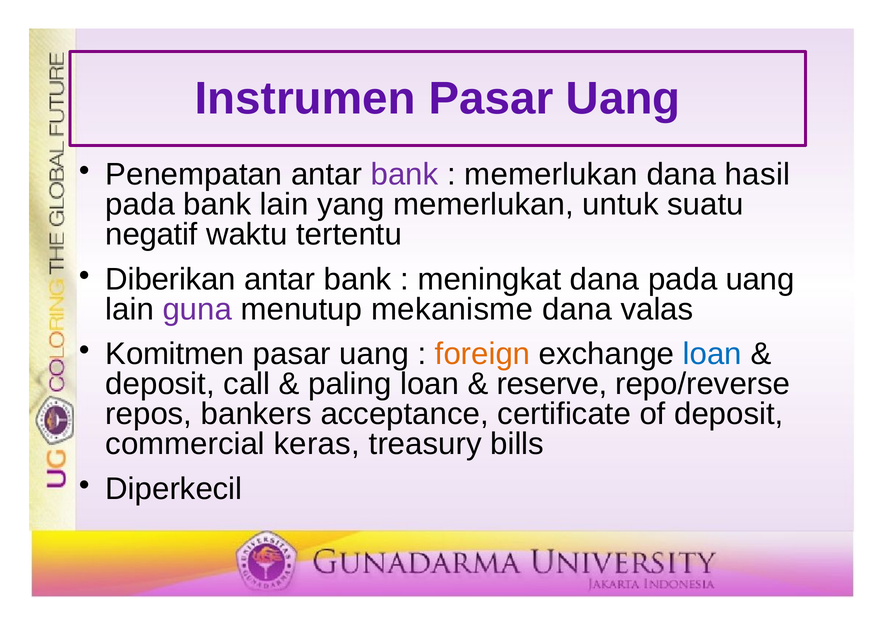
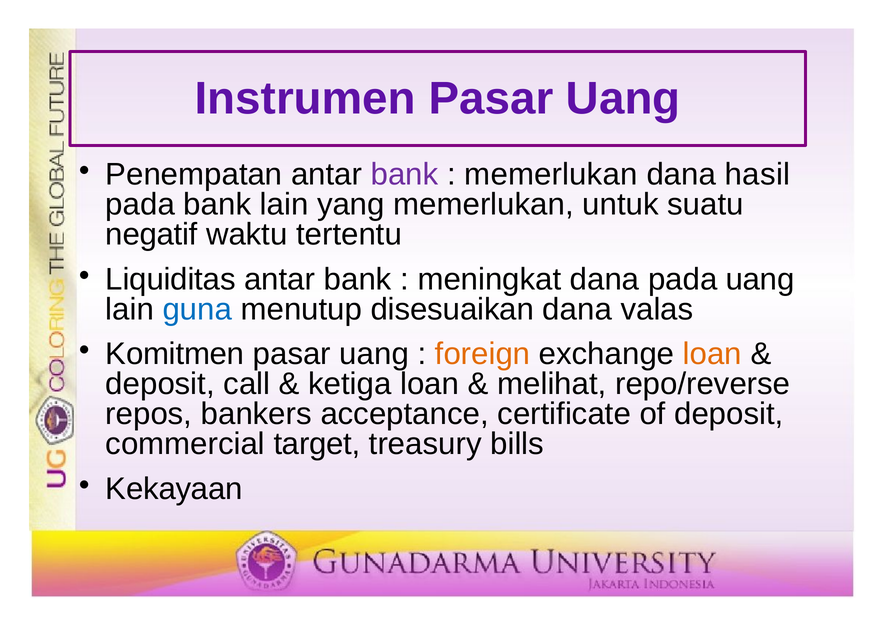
Diberikan: Diberikan -> Liquiditas (171, 279)
guna colour: purple -> blue (197, 309)
mekanisme: mekanisme -> disesuaikan (452, 309)
loan colour: blue -> orange (712, 354)
paling: paling -> ketiga (350, 384)
reserve: reserve -> melihat (552, 384)
keras: keras -> target (317, 444)
Diperkecil: Diperkecil -> Kekayaan (174, 488)
